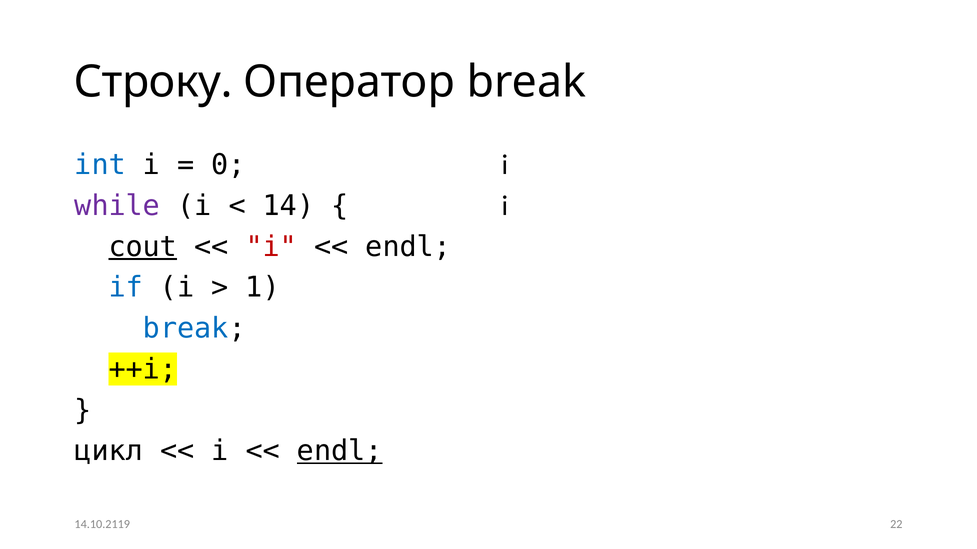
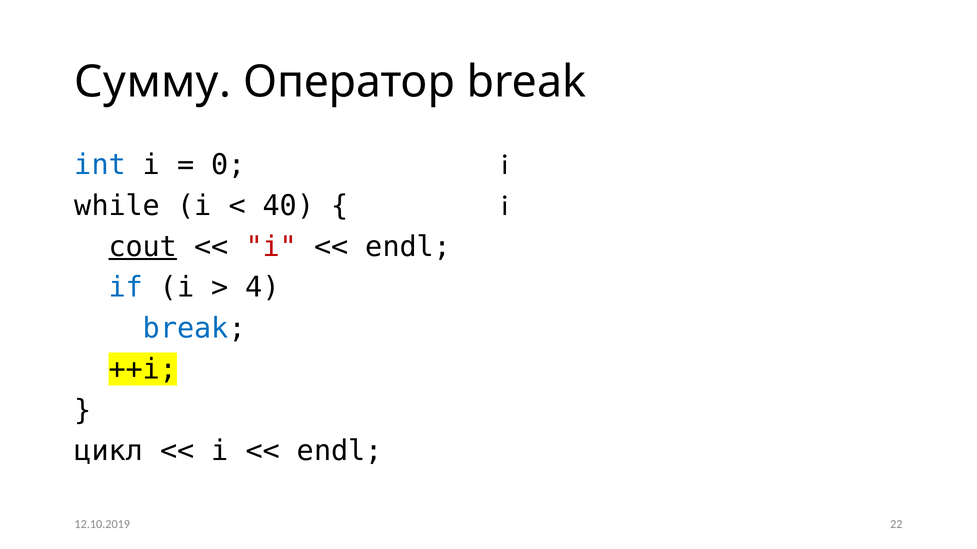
Строку: Строку -> Сумму (153, 82)
while colour: purple -> black (117, 206)
14: 14 -> 40 (288, 206)
1: 1 -> 4 (263, 288)
endl underline: present -> none (340, 451)
14.10.2119: 14.10.2119 -> 12.10.2019 (102, 525)
